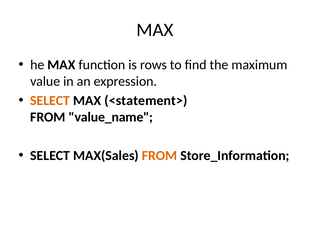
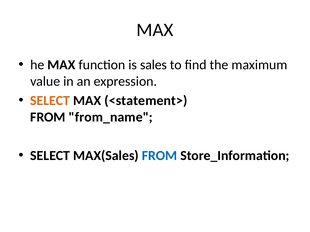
rows: rows -> sales (153, 65)
value_name: value_name -> from_name (111, 117)
FROM colour: orange -> blue (160, 156)
